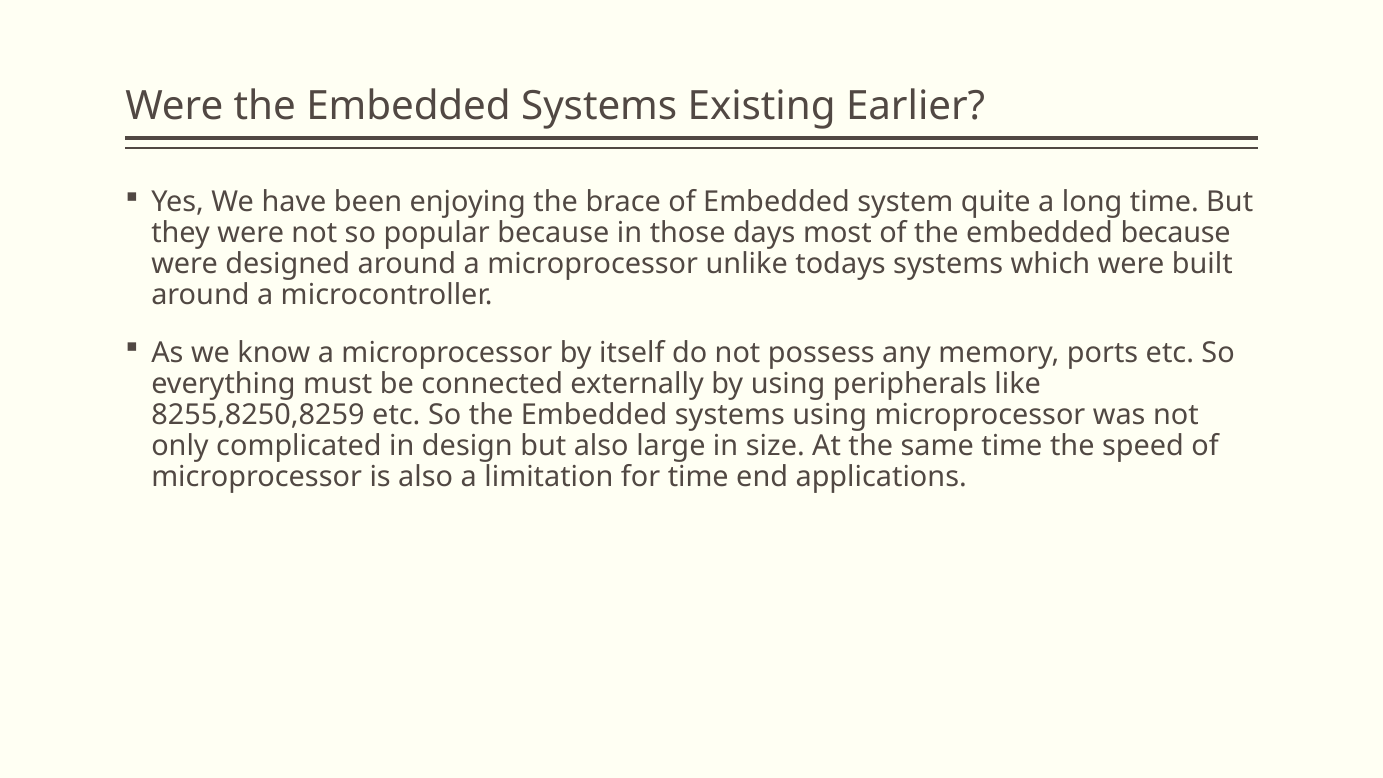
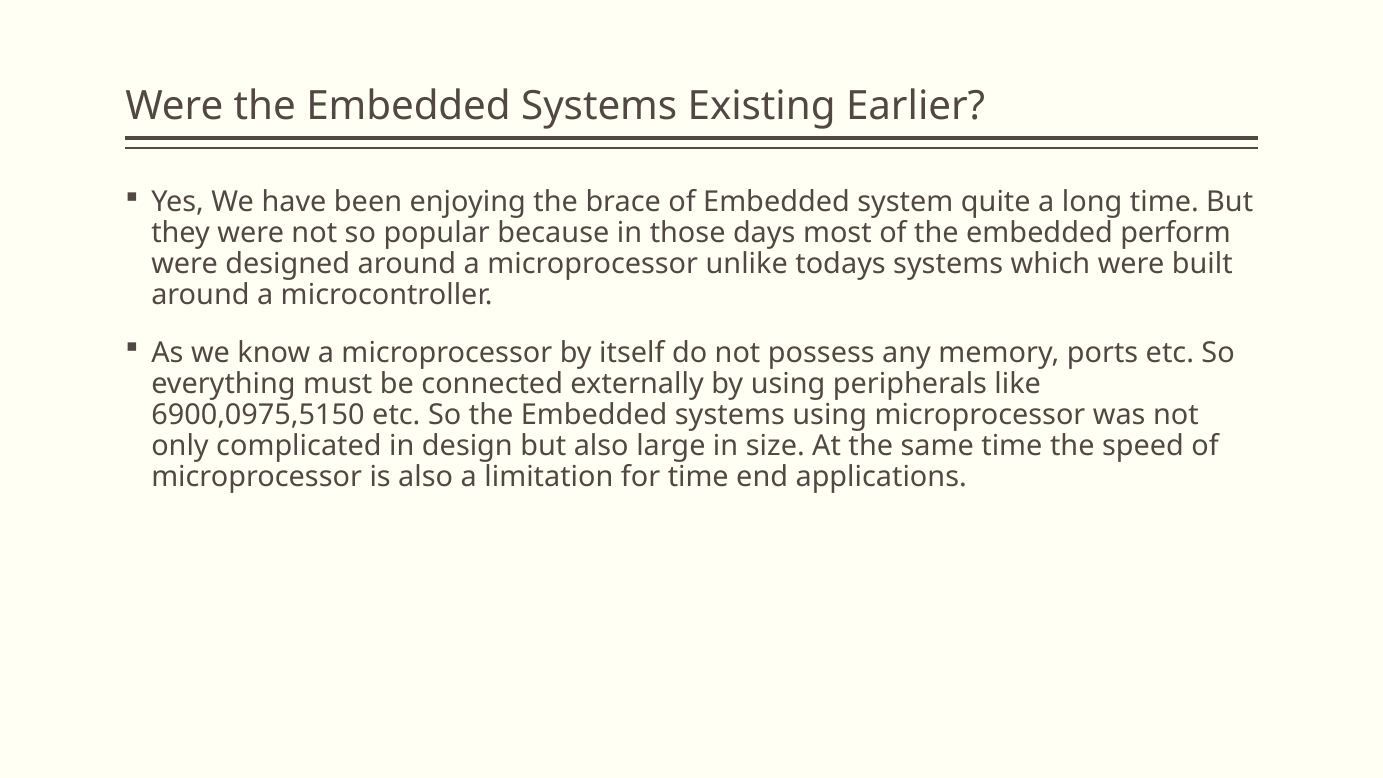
embedded because: because -> perform (1176, 233)
8255,8250,8259: 8255,8250,8259 -> 6900,0975,5150 (258, 415)
